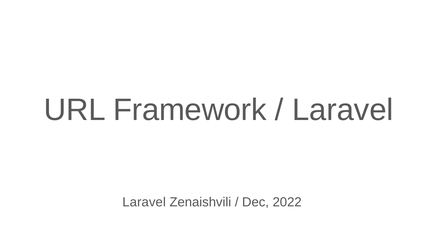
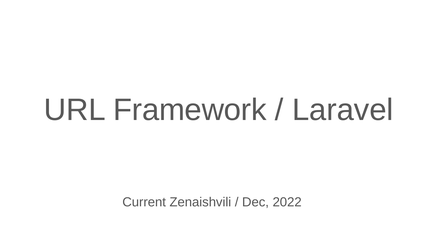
Laravel: Laravel -> Current (144, 203)
